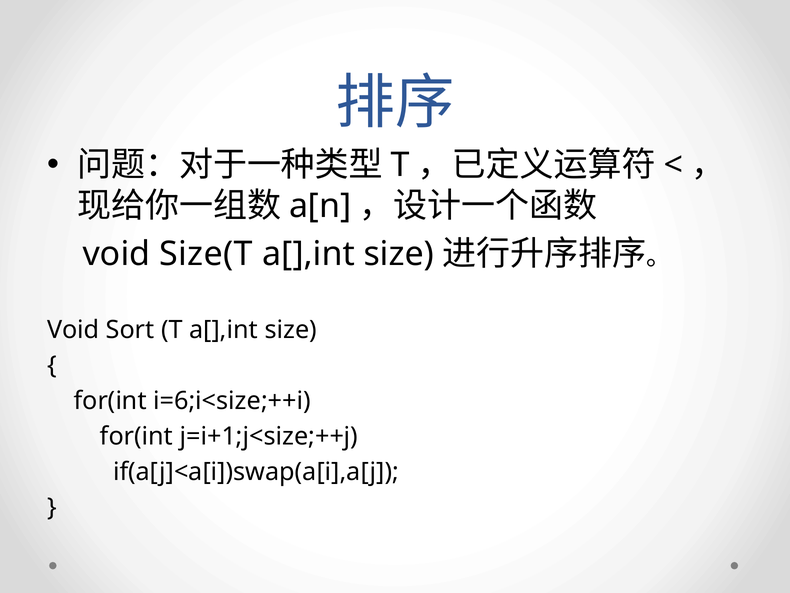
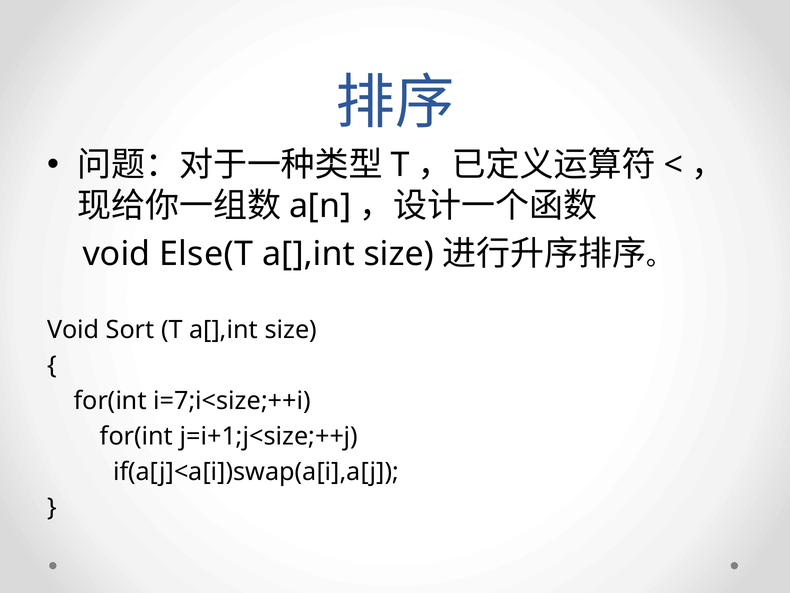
Size(T: Size(T -> Else(T (206, 254)
i=6;i<size;++i: i=6;i<size;++i -> i=7;i<size;++i (232, 400)
